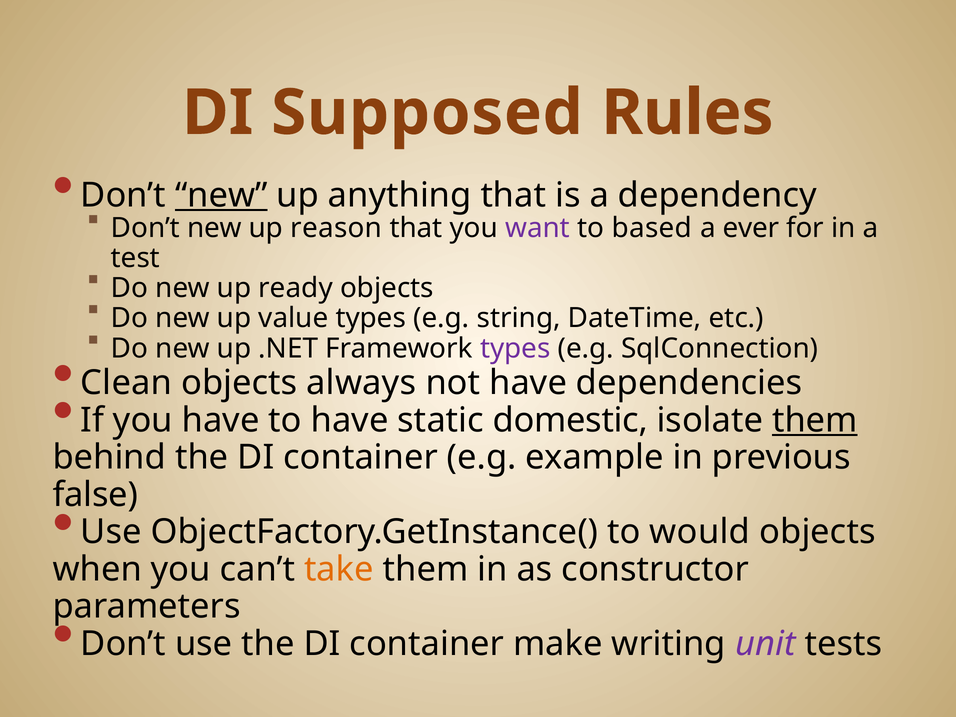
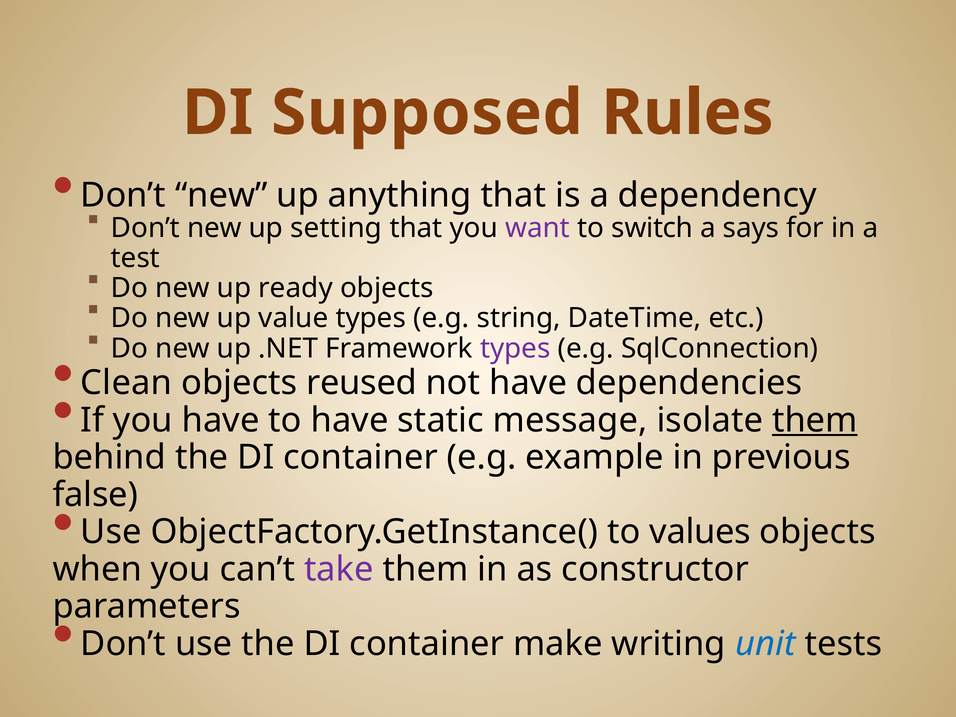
new underline: present -> none (221, 195)
reason: reason -> setting (336, 228)
based: based -> switch (652, 228)
ever: ever -> says (751, 228)
always: always -> reused (362, 383)
domestic: domestic -> message (570, 420)
would: would -> values (700, 532)
take colour: orange -> purple (339, 569)
unit colour: purple -> blue (766, 644)
